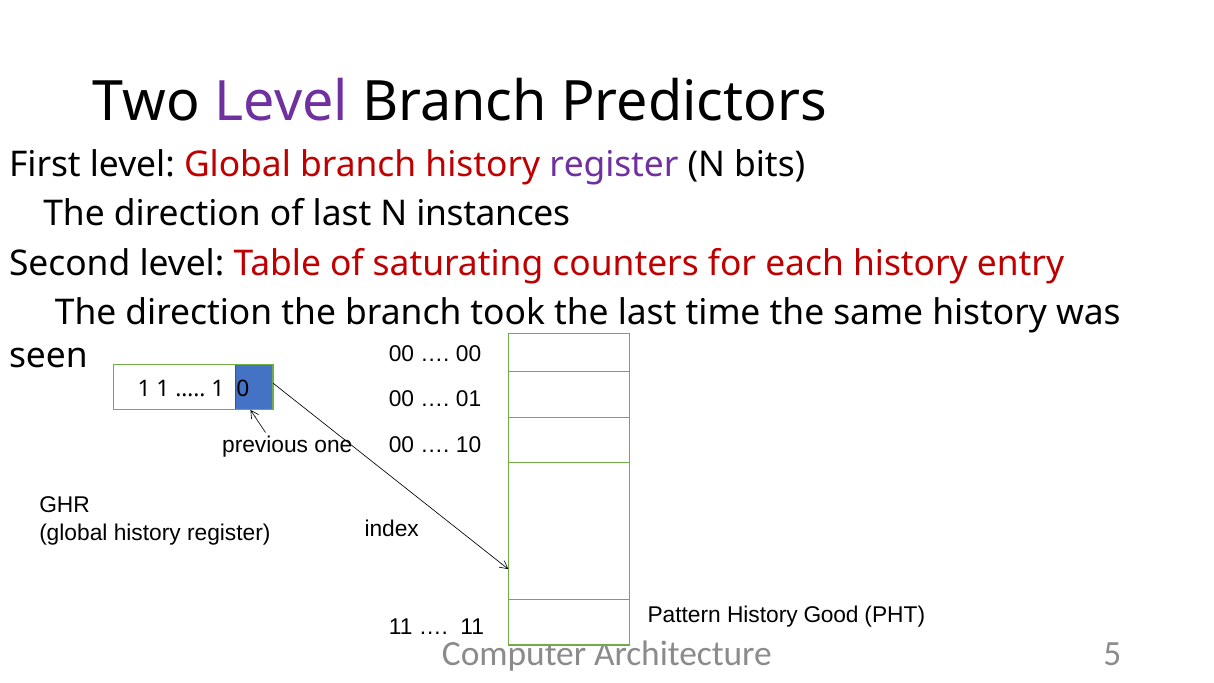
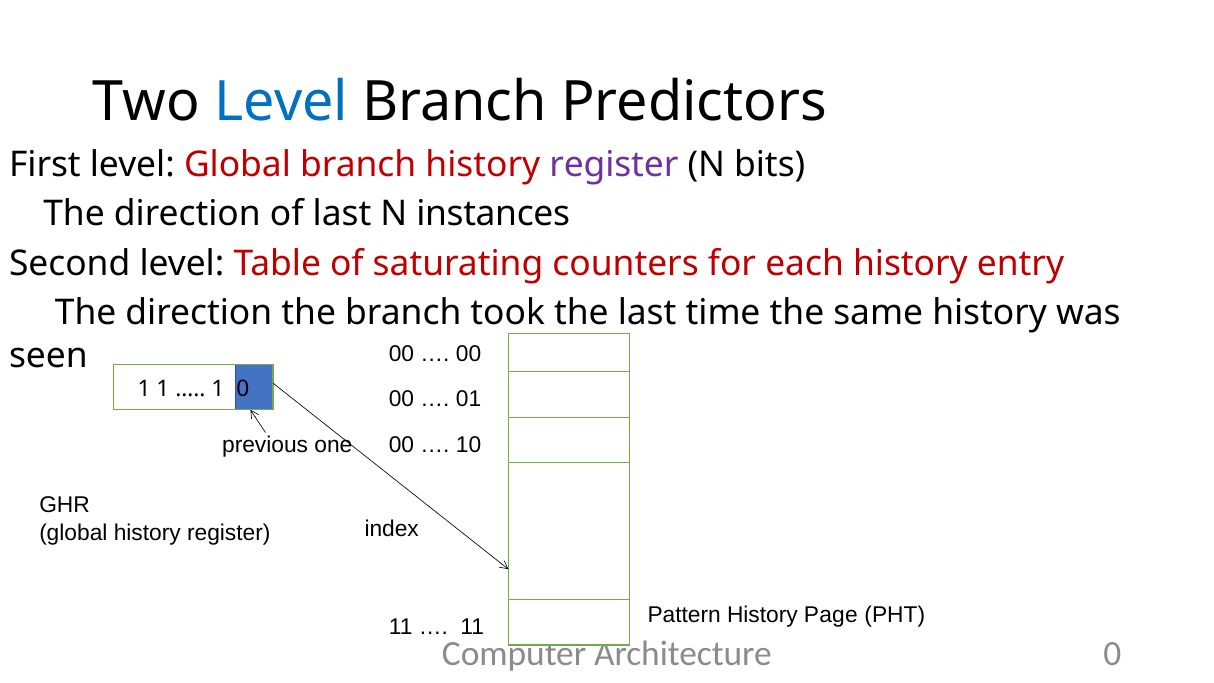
Level colour: purple -> blue (281, 102)
Good: Good -> Page (831, 614)
Architecture 5: 5 -> 0 (1112, 653)
